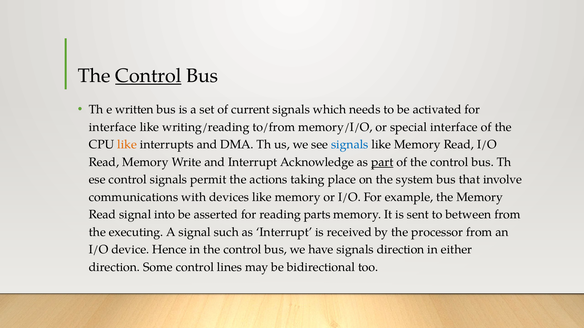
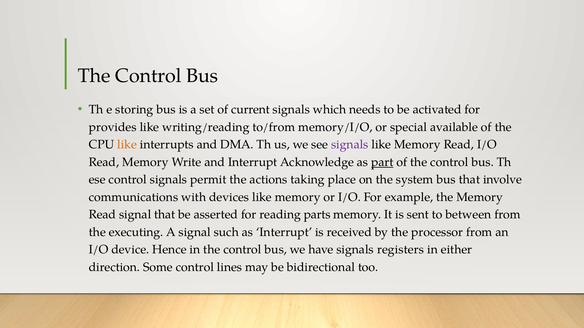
Control underline: present -> none (148, 76)
written: written -> storing (134, 110)
interface: interface -> provides (113, 127)
special interface: interface -> available (454, 127)
signals colour: blue -> purple (350, 145)
signal into: into -> that (165, 215)
signals direction: direction -> registers (401, 250)
